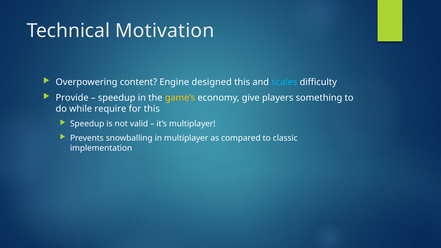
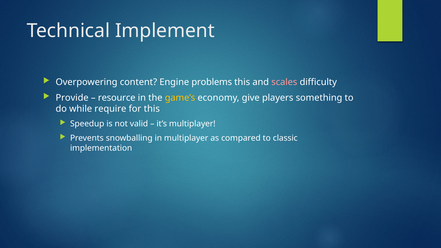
Motivation: Motivation -> Implement (165, 31)
designed: designed -> problems (212, 82)
scales colour: light blue -> pink (284, 82)
speedup: speedup -> resource (117, 98)
